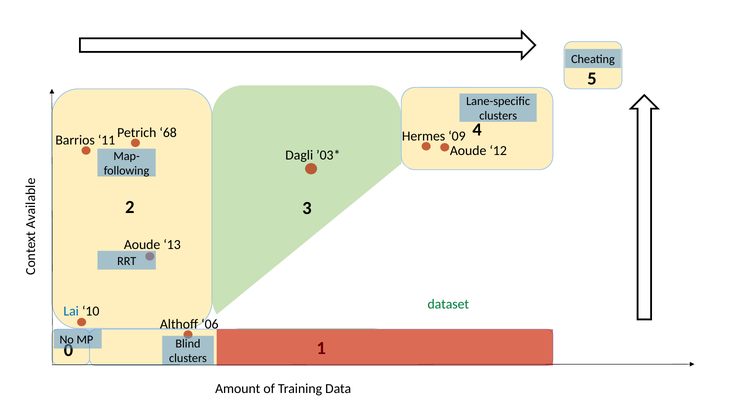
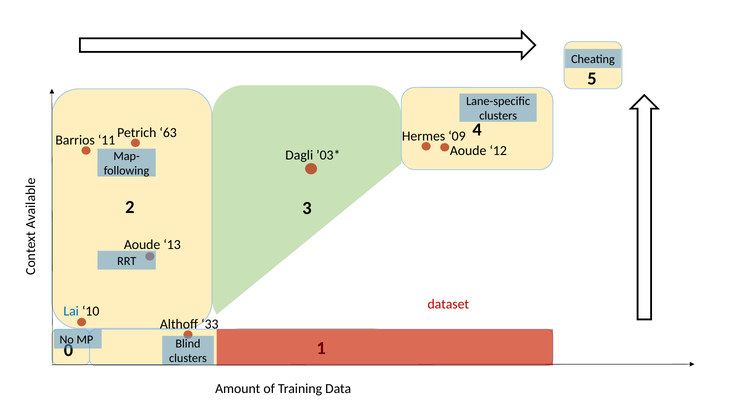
68: 68 -> 63 (168, 132)
dataset colour: green -> red (448, 304)
06: 06 -> 33 (210, 324)
